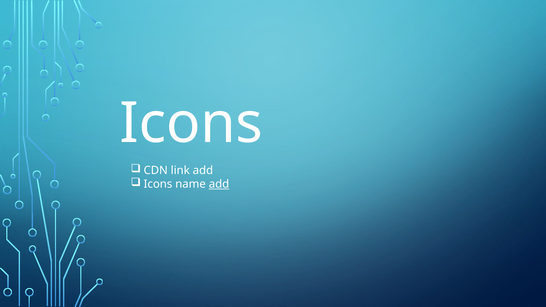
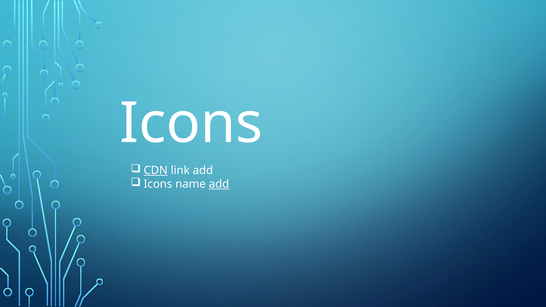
CDN underline: none -> present (156, 171)
